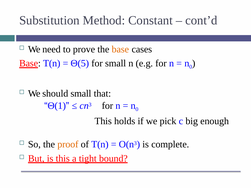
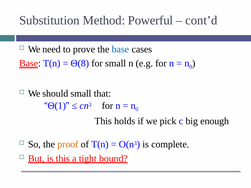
Constant: Constant -> Powerful (151, 20)
base colour: orange -> blue (120, 49)
Θ(5: Θ(5 -> Θ(8 (80, 63)
